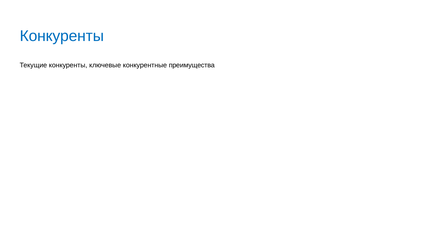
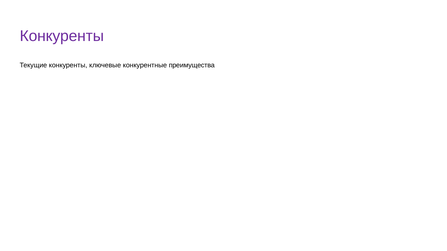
Конкуренты colour: blue -> purple (62, 36)
